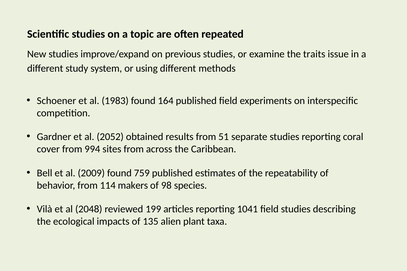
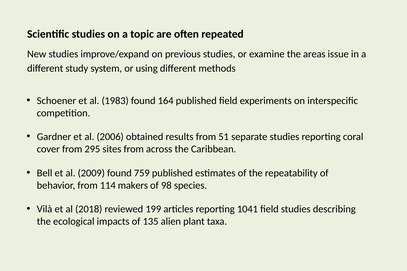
traits: traits -> areas (314, 54)
2052: 2052 -> 2006 (110, 137)
994: 994 -> 295 (92, 149)
2048: 2048 -> 2018 (89, 209)
